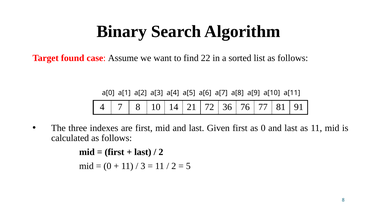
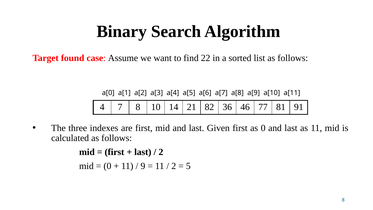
72: 72 -> 82 (209, 107)
76: 76 -> 46 (245, 107)
3: 3 -> 9 (143, 166)
